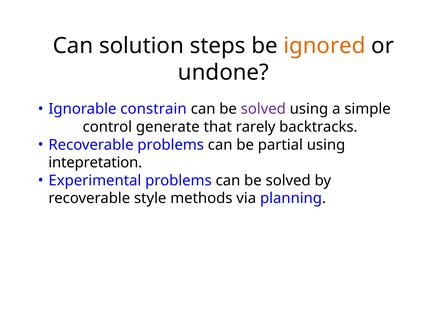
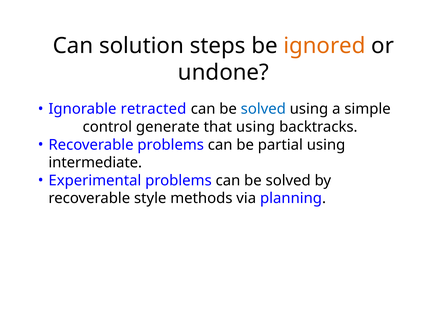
constrain: constrain -> retracted (153, 109)
solved colour: purple -> blue (263, 109)
that rarely: rarely -> using (255, 127)
intepretation: intepretation -> intermediate (95, 163)
